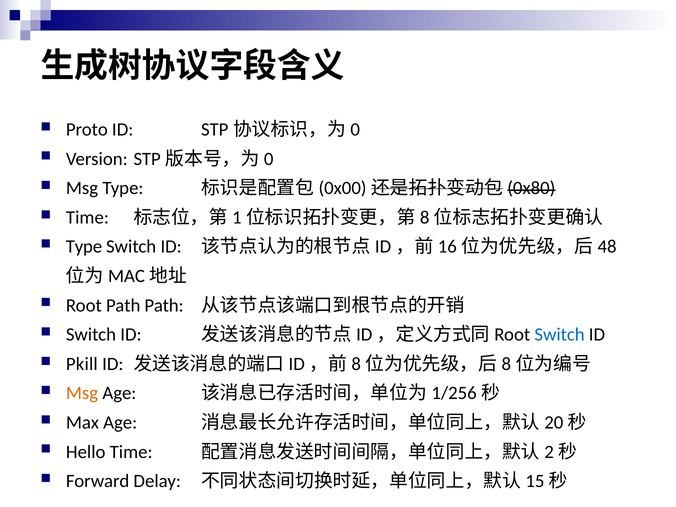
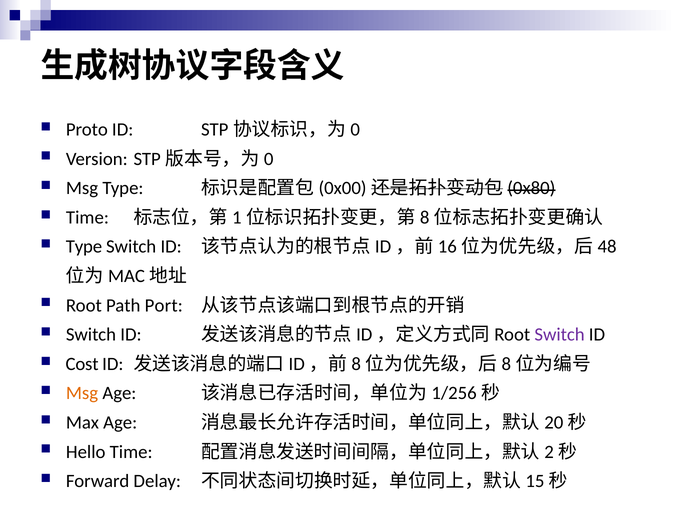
Path Path: Path -> Port (164, 305)
Switch colour: blue -> purple (560, 335)
Pkill: Pkill -> Cost (82, 364)
